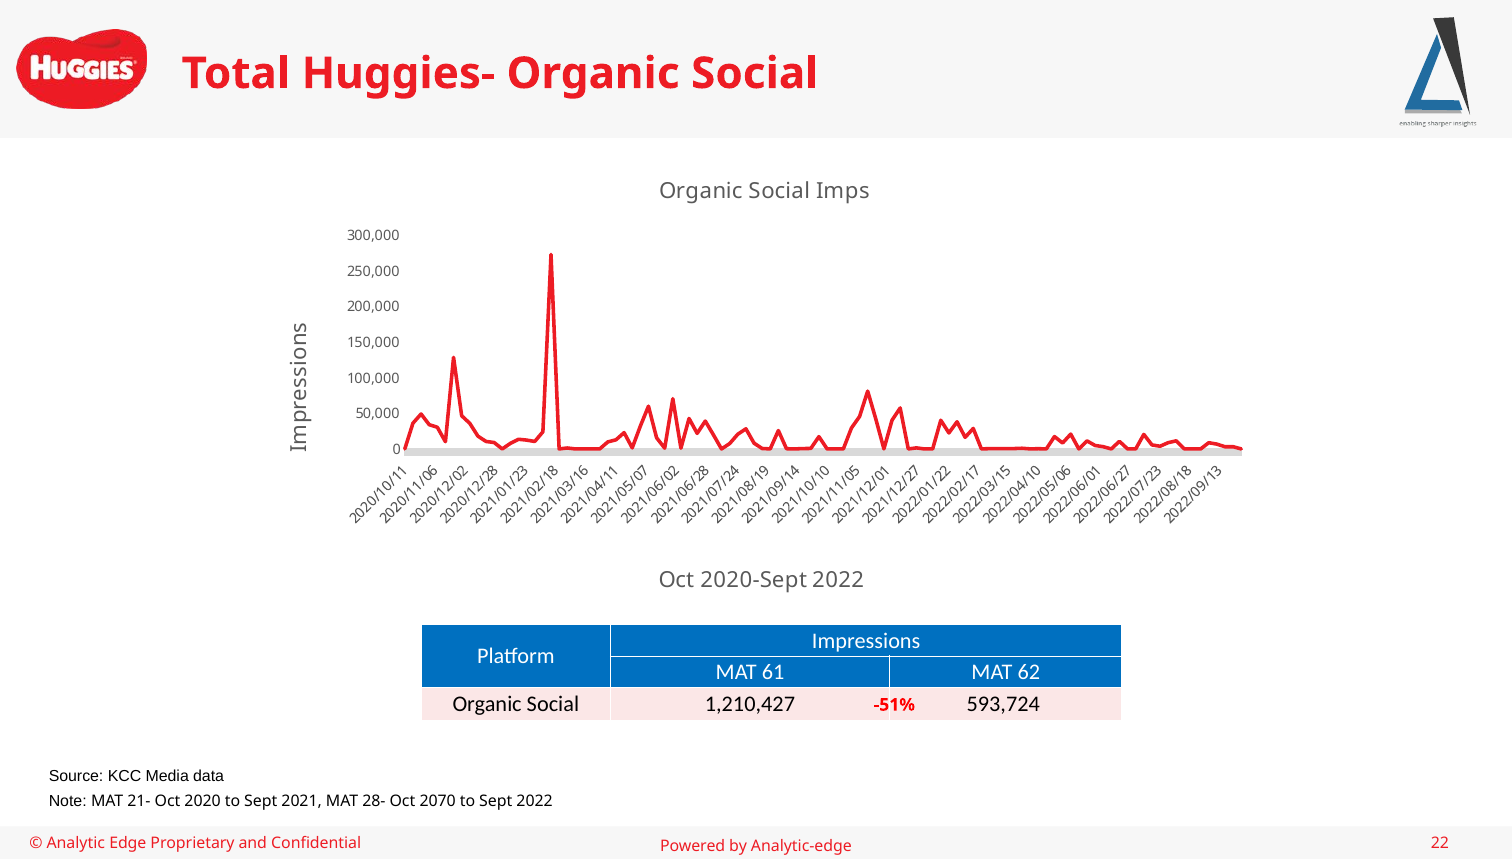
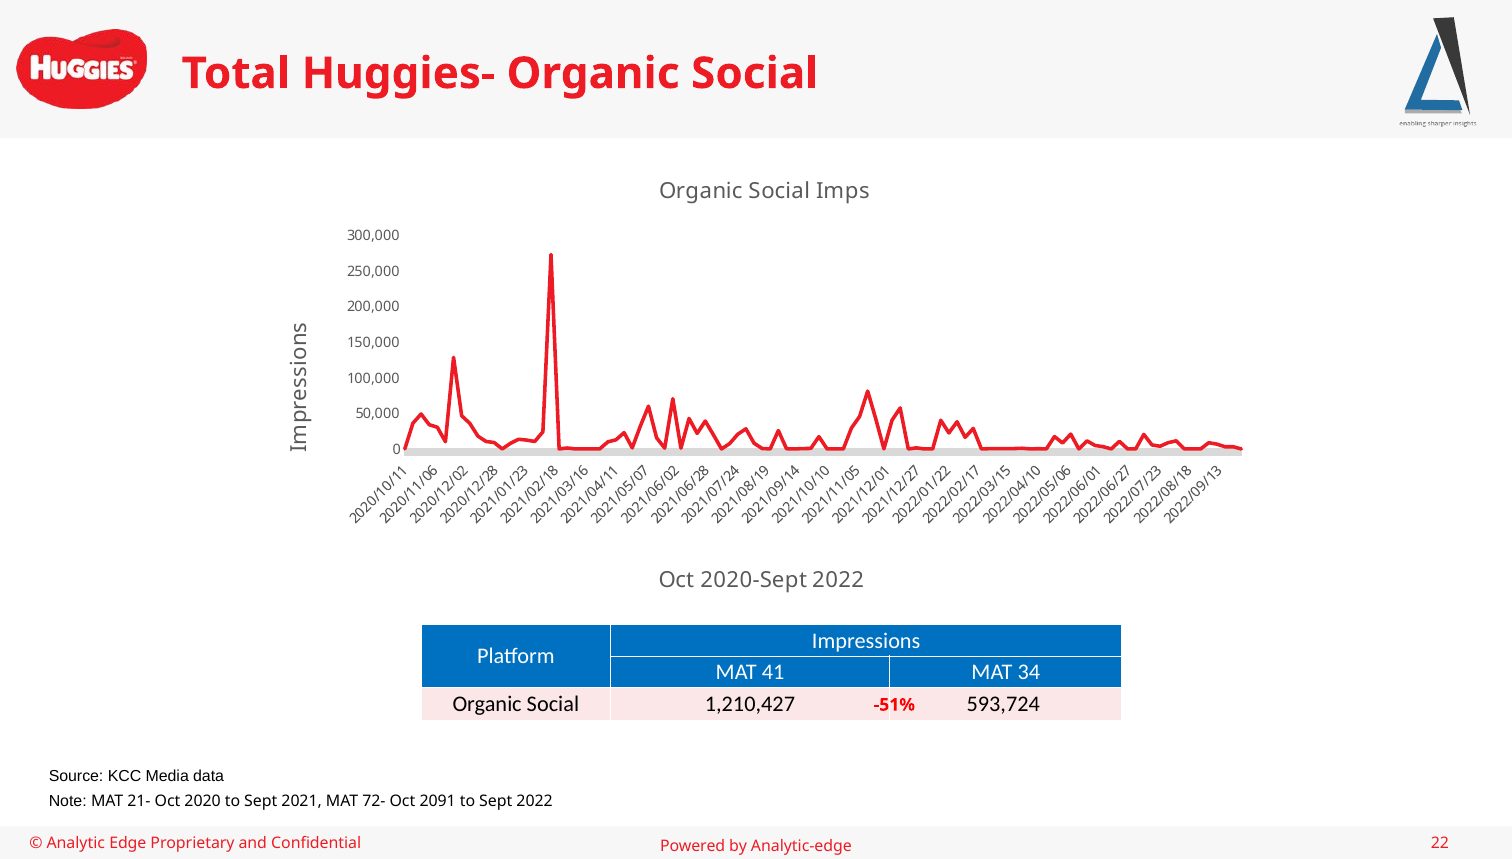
61: 61 -> 41 (773, 672)
62: 62 -> 34 (1029, 672)
28-: 28- -> 72- (374, 802)
2070: 2070 -> 2091 (438, 802)
